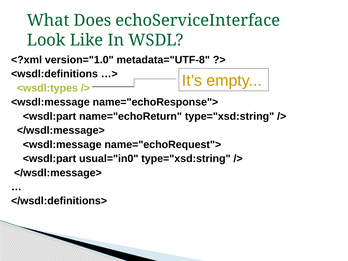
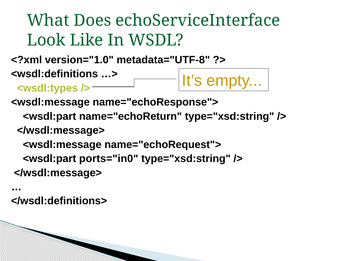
usual="in0: usual="in0 -> ports="in0 (109, 159)
